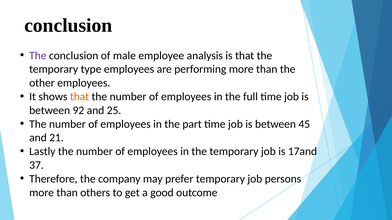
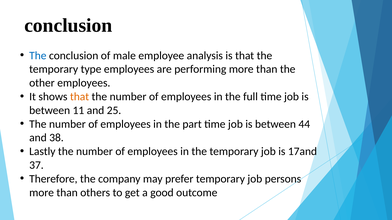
The colour: purple -> blue (38, 56)
92: 92 -> 11 (78, 111)
45: 45 -> 44 (304, 124)
21: 21 -> 38 (56, 138)
